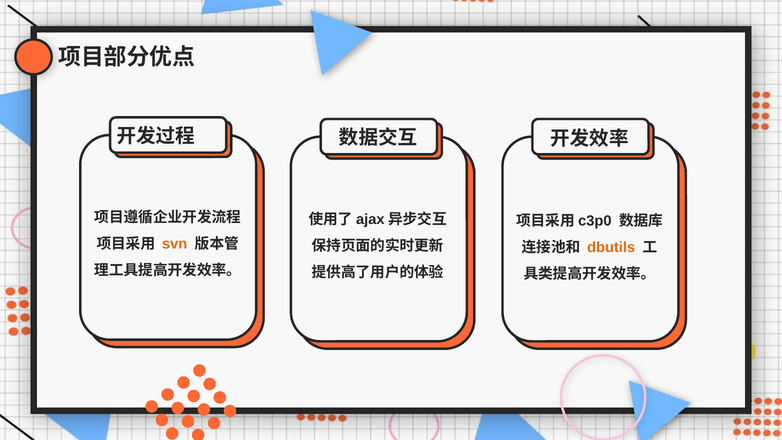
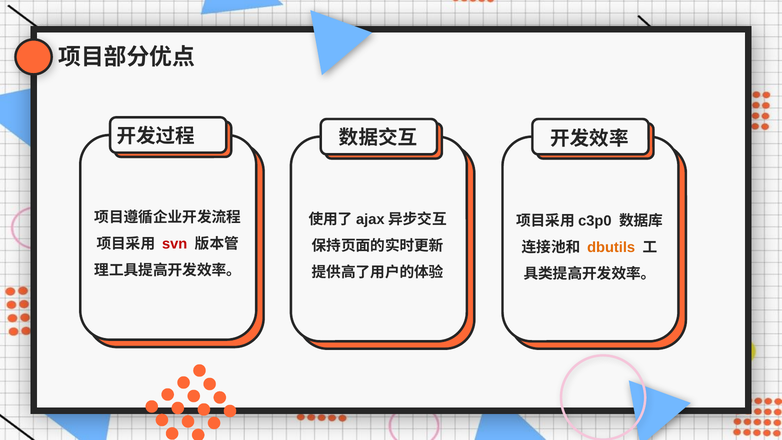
svn colour: orange -> red (175, 244)
